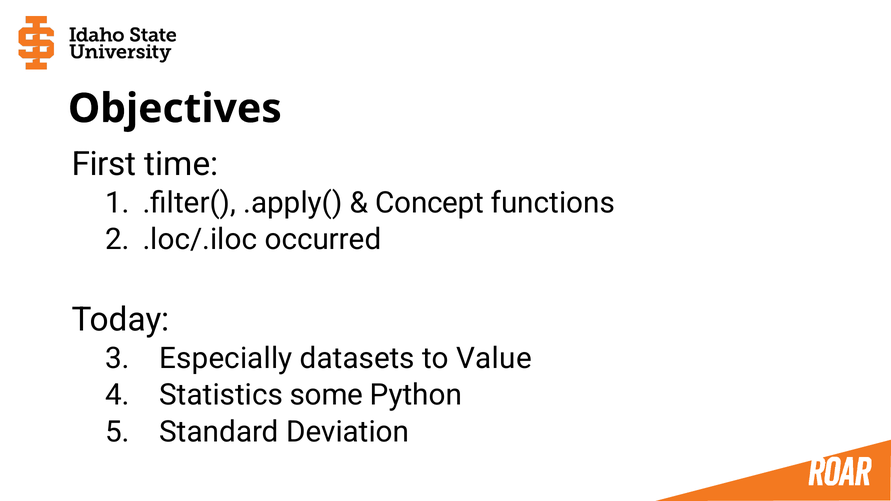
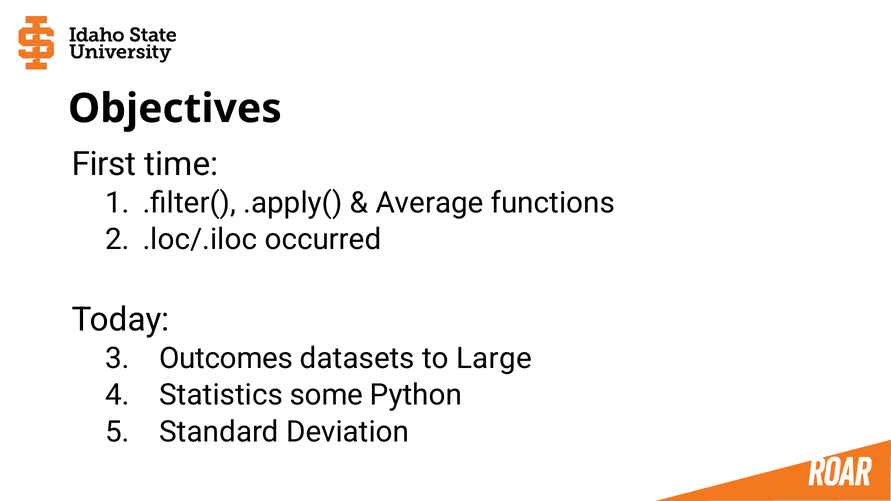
Concept: Concept -> Average (430, 203)
Especially: Especially -> Outcomes (226, 358)
Value: Value -> Large (494, 358)
